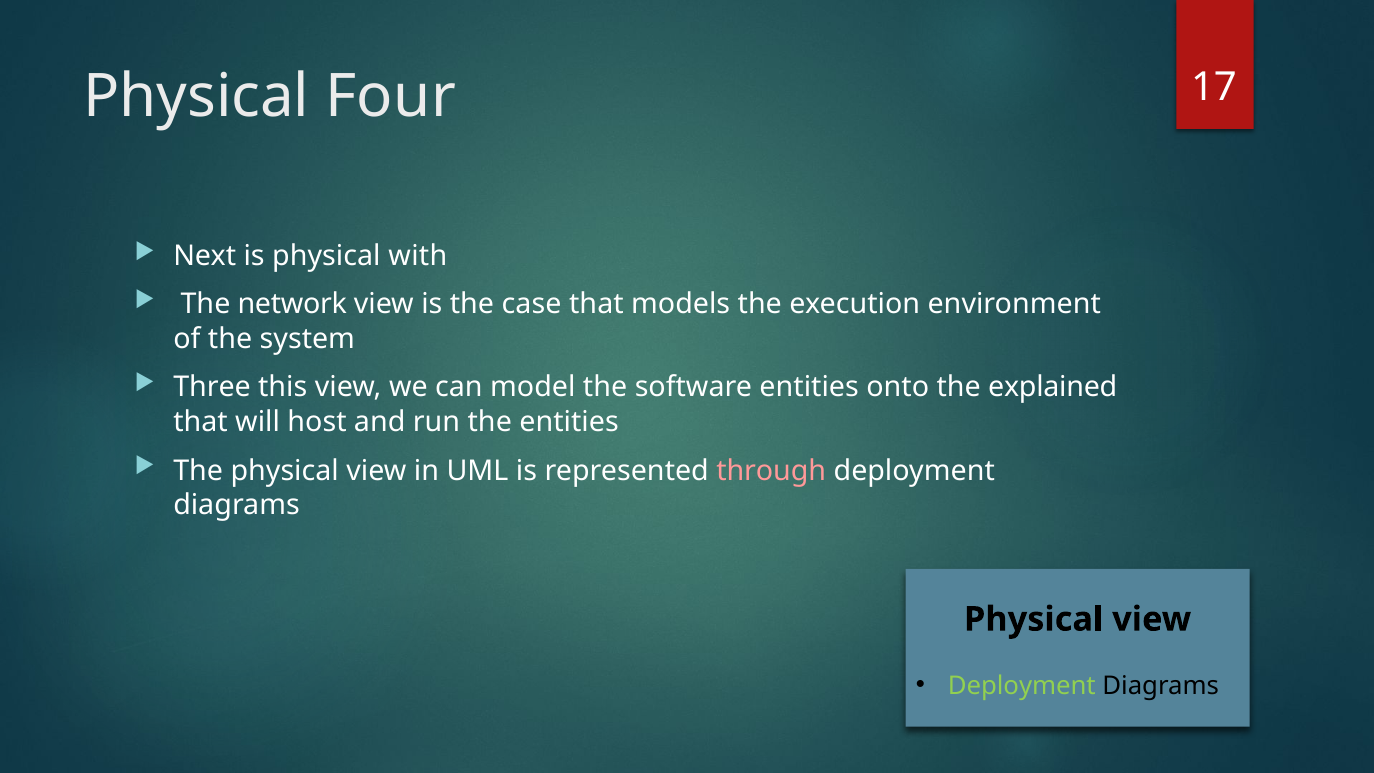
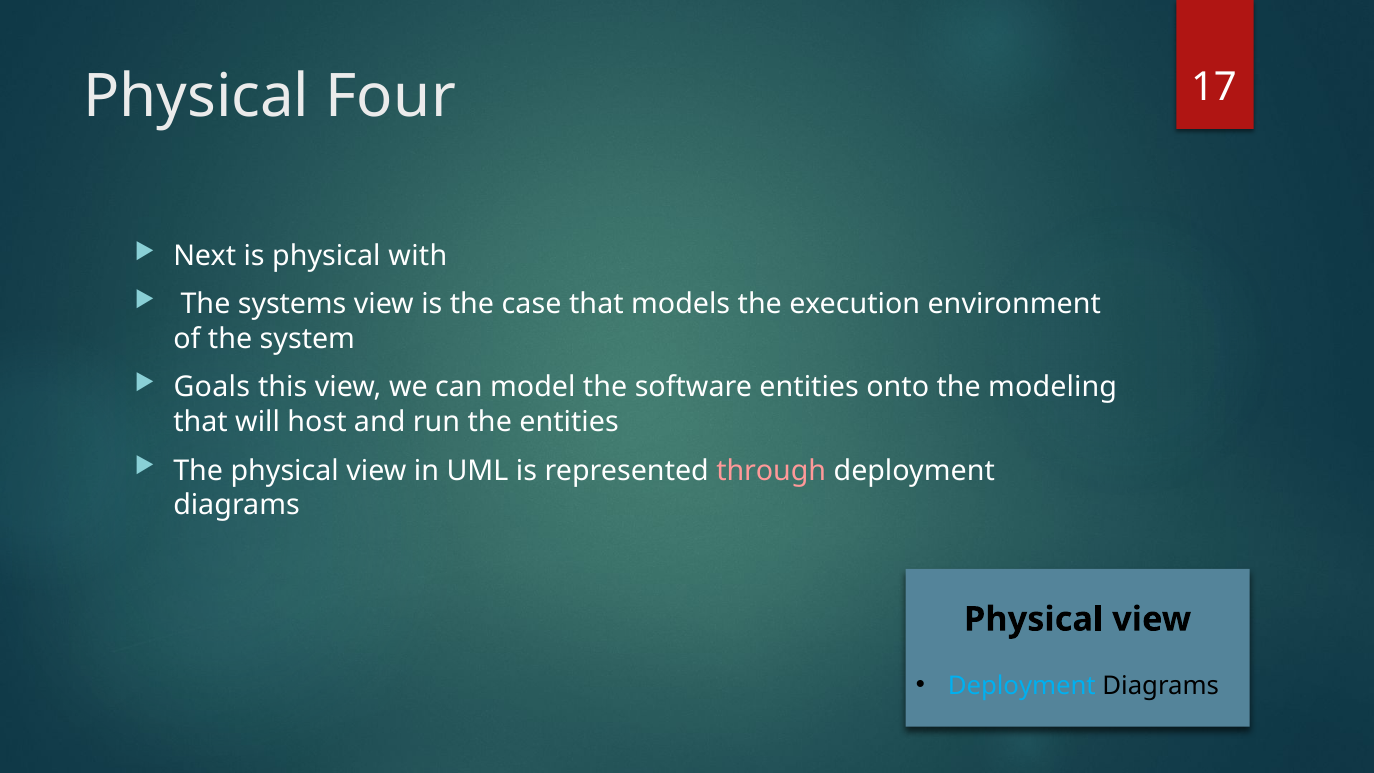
network: network -> systems (292, 304)
Three: Three -> Goals (212, 387)
explained: explained -> modeling (1053, 387)
Deployment colour: light green -> light blue (1022, 686)
